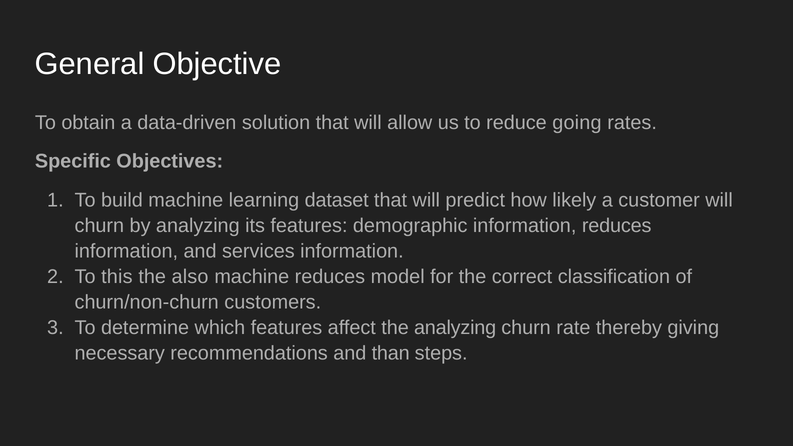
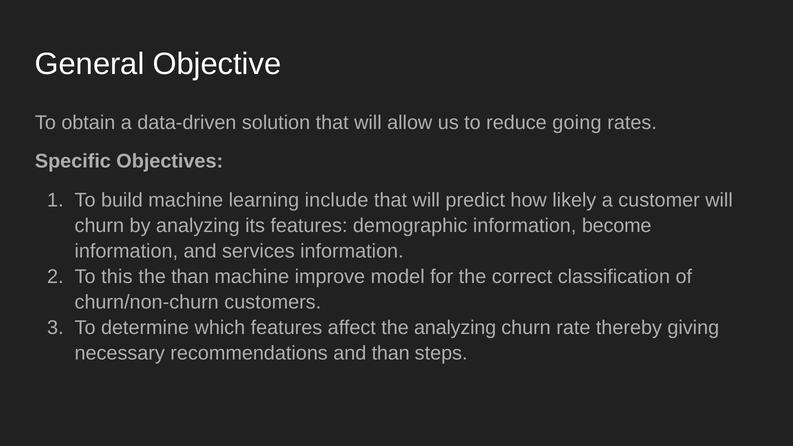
dataset: dataset -> include (337, 200)
information reduces: reduces -> become (617, 226)
the also: also -> than (190, 277)
machine reduces: reduces -> improve (330, 277)
